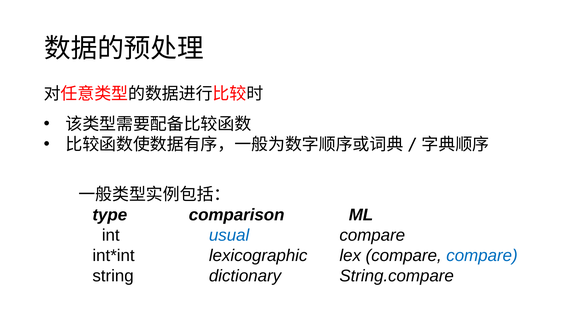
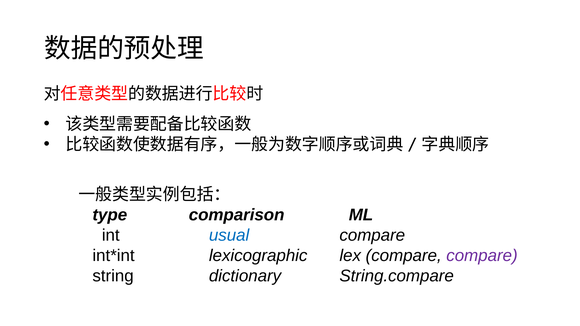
compare colour: blue -> purple (482, 256)
